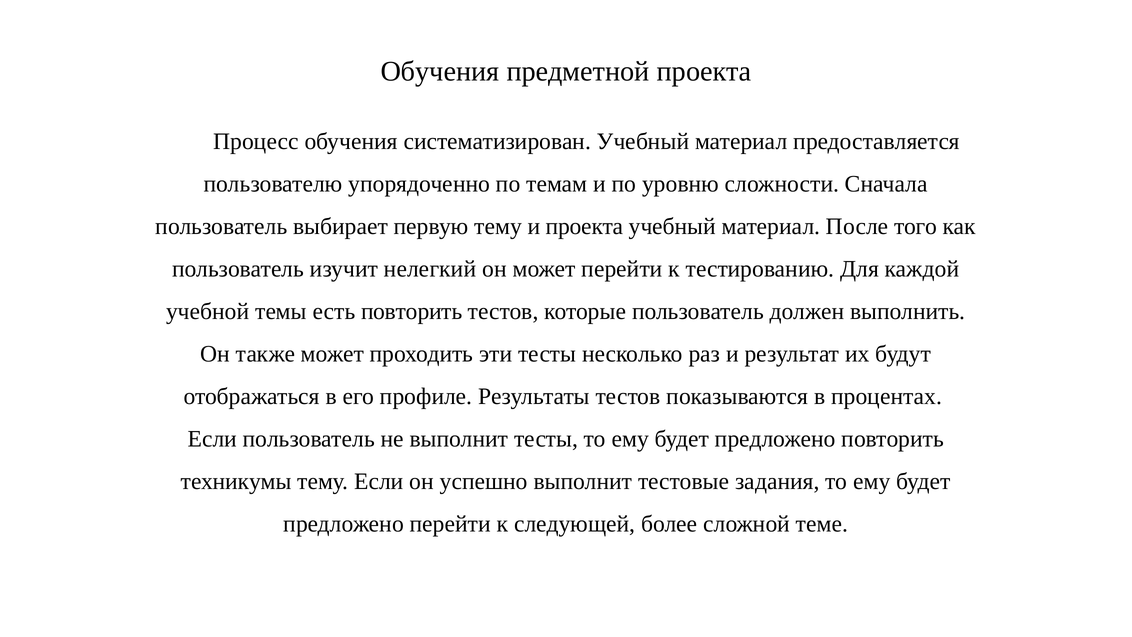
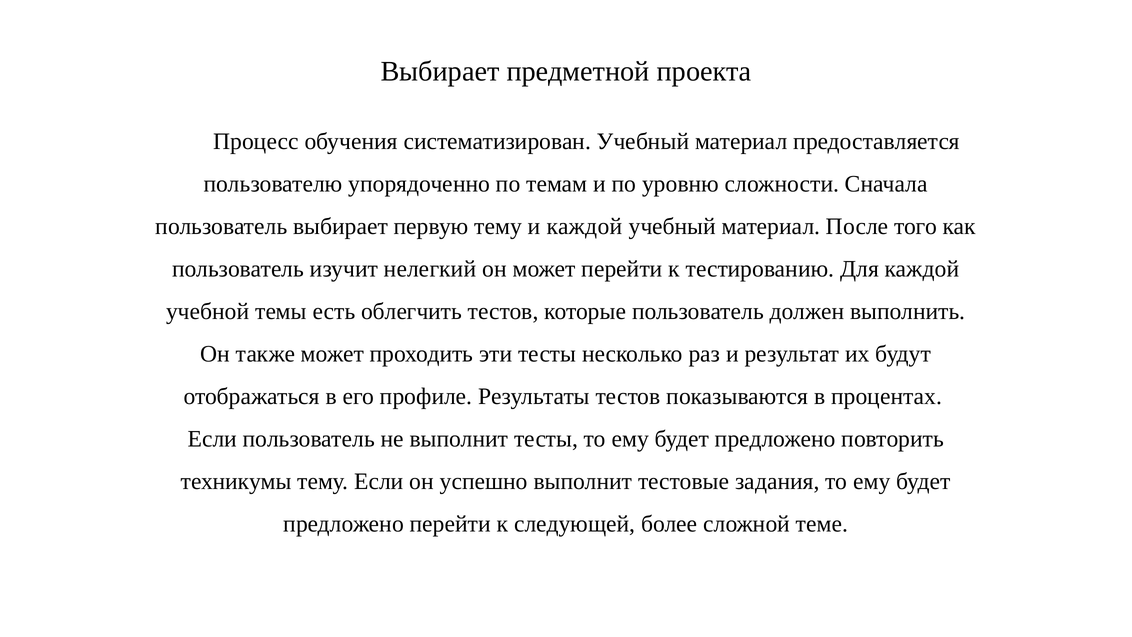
Обучения: Обучения -> Выбирает (440, 72)
и проекта: проекта -> каждой (584, 226)
есть повторить: повторить -> облегчить (412, 311)
